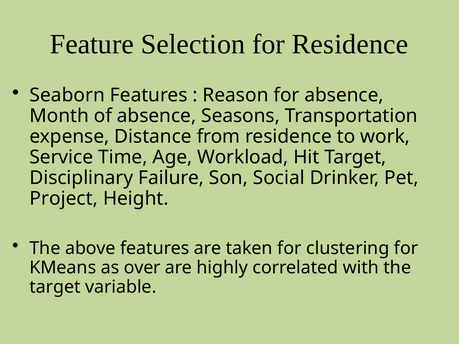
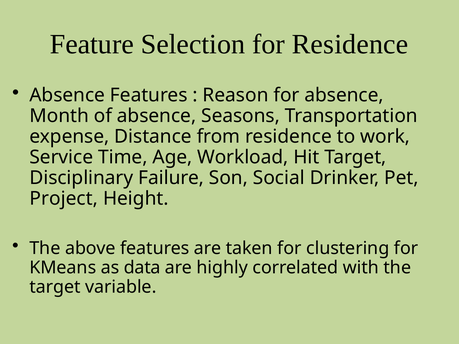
Seaborn: Seaborn -> Absence (67, 95)
over: over -> data (142, 268)
